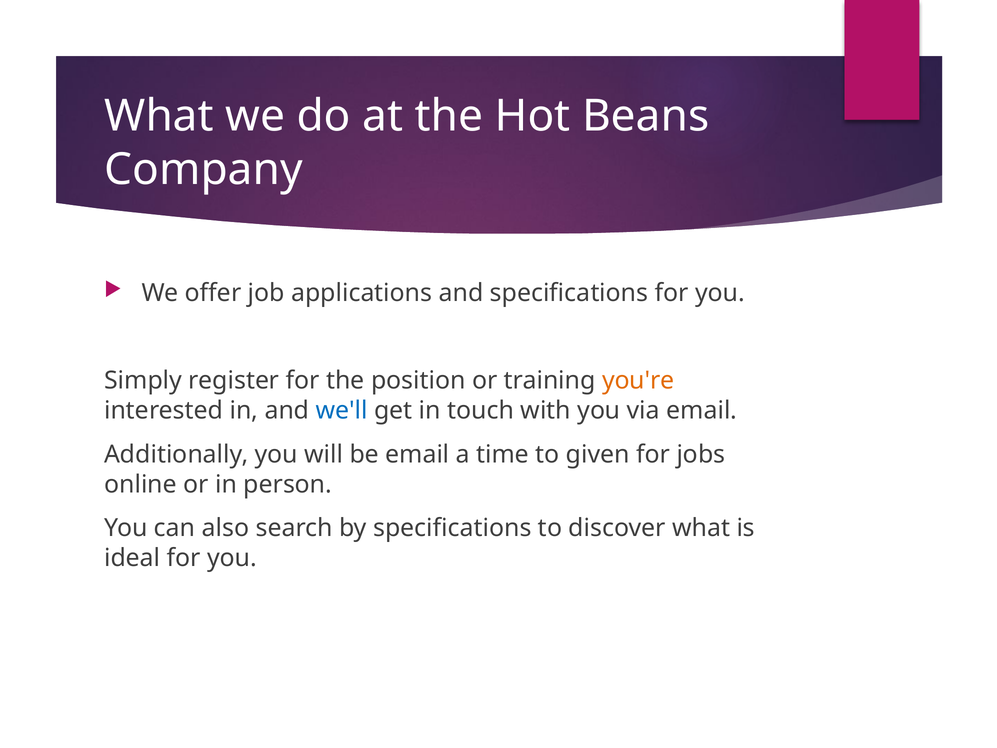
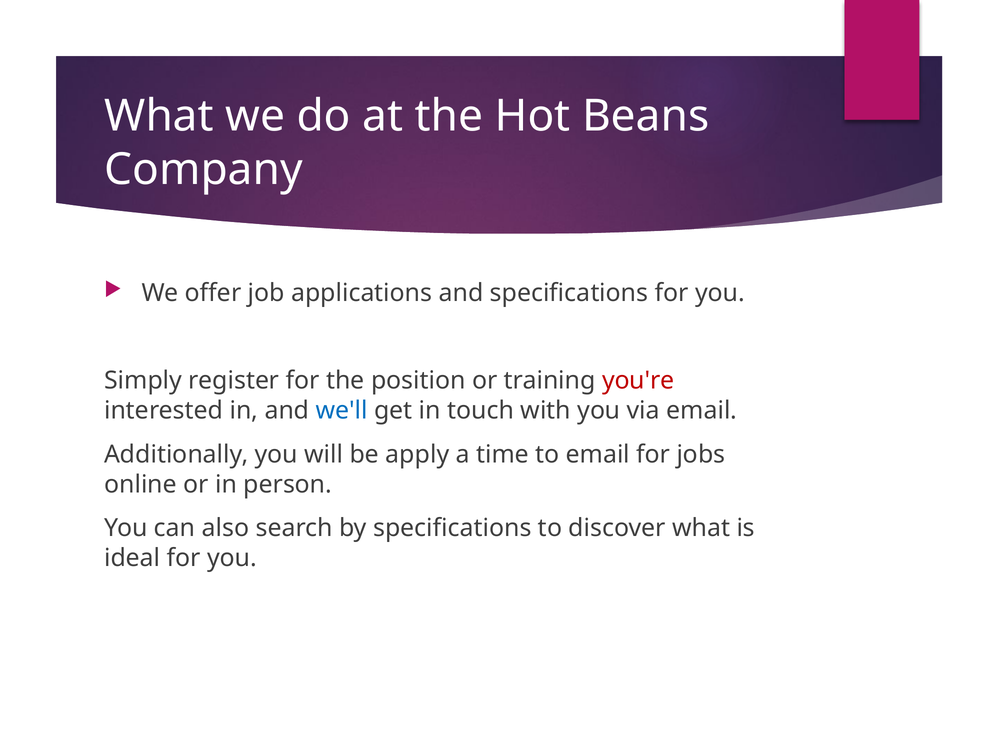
you're colour: orange -> red (638, 381)
be email: email -> apply (417, 454)
to given: given -> email (598, 454)
